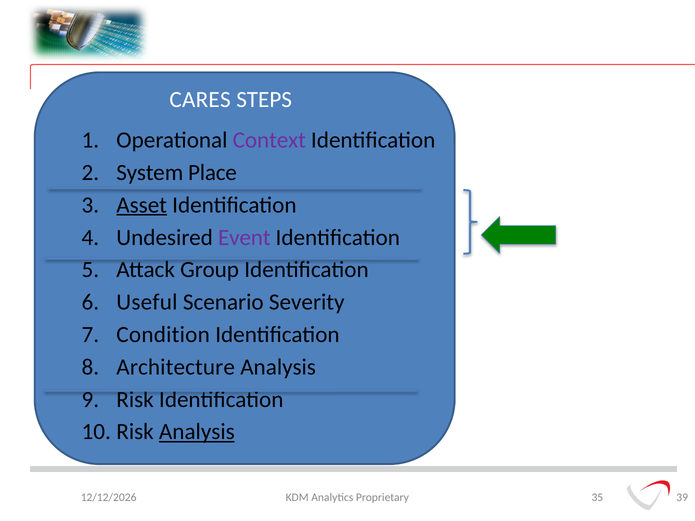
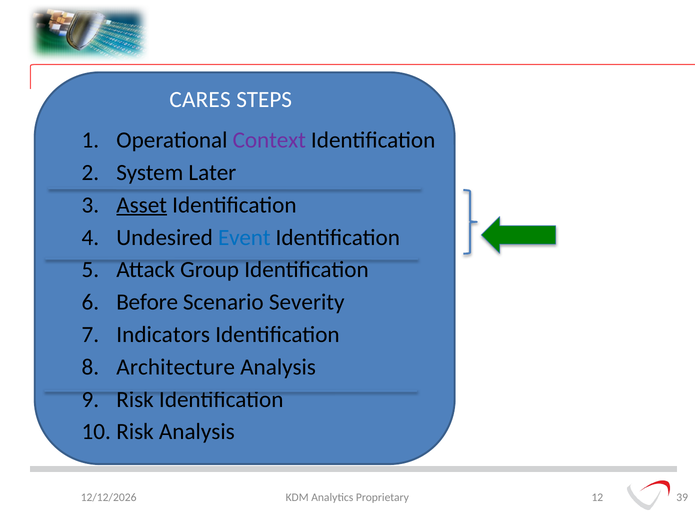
Place: Place -> Later (212, 173)
Event colour: purple -> blue (244, 237)
Useful: Useful -> Before (147, 302)
Condition: Condition -> Indicators (163, 335)
Analysis underline: present -> none (197, 432)
35: 35 -> 12 (597, 498)
